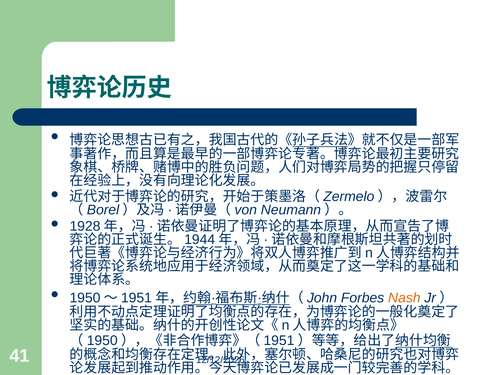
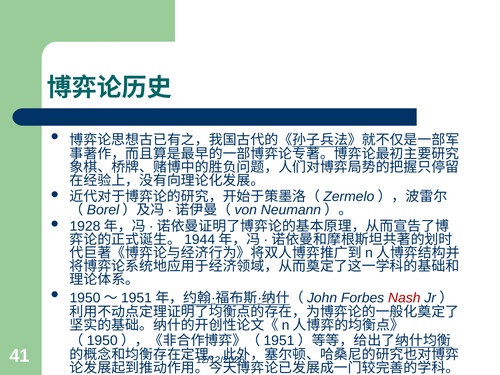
Nash colour: orange -> red (404, 298)
